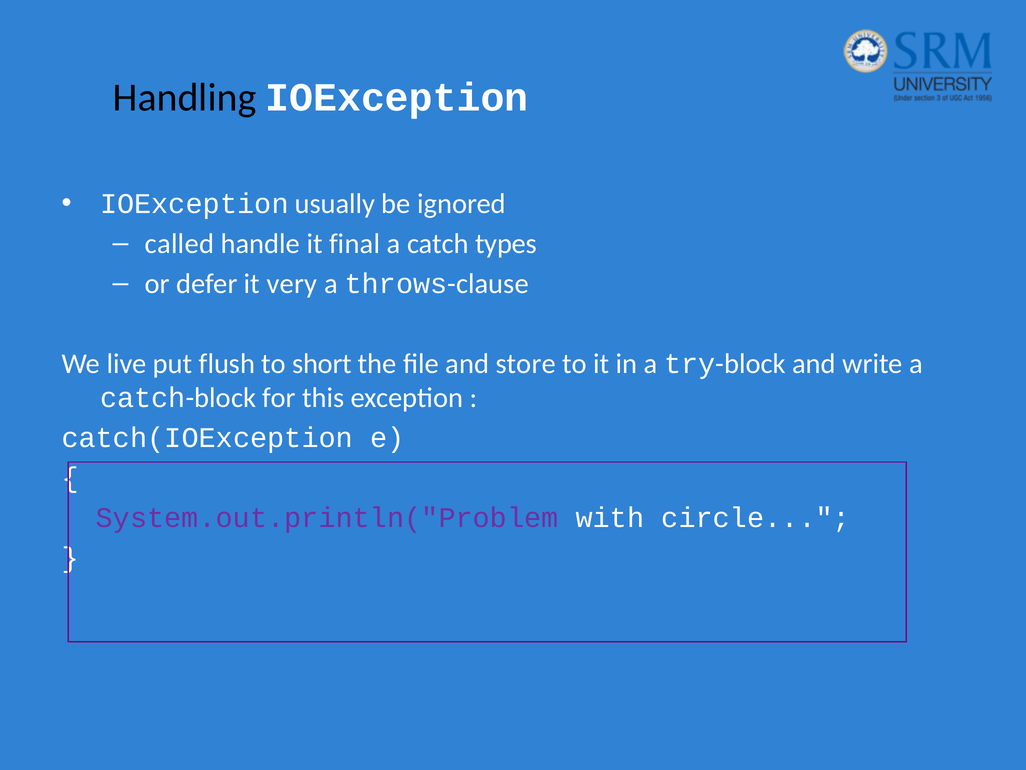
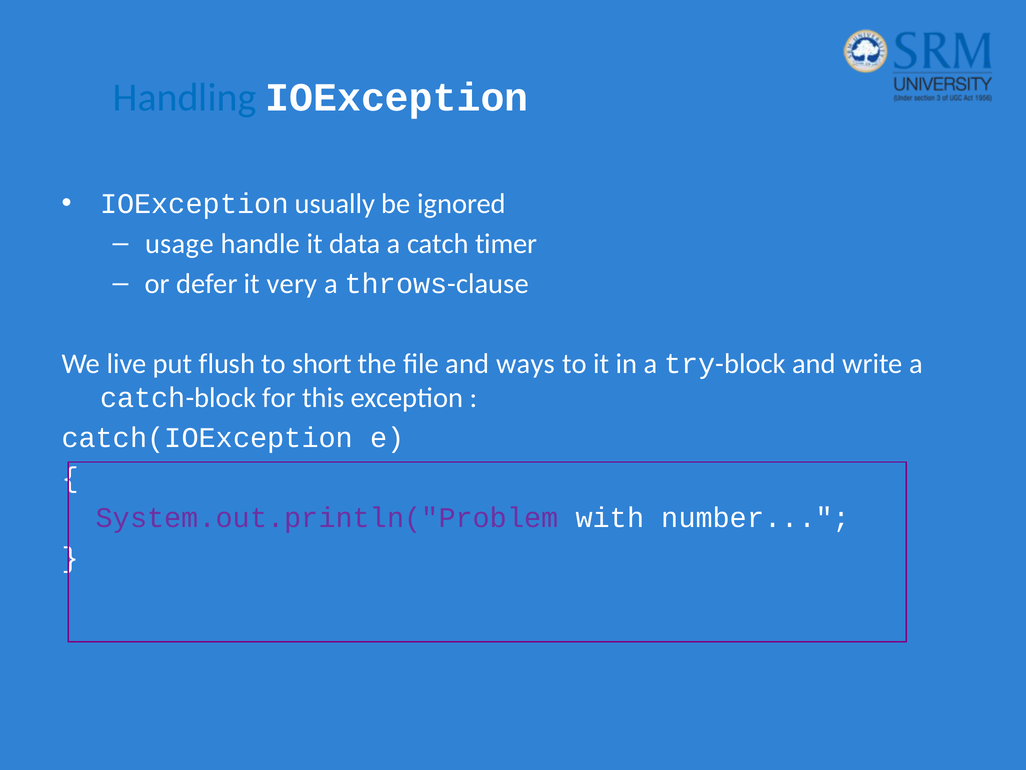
Handling colour: black -> blue (185, 98)
called: called -> usage (179, 244)
final: final -> data (355, 244)
types: types -> timer (506, 244)
store: store -> ways (526, 363)
circle: circle -> number (756, 517)
